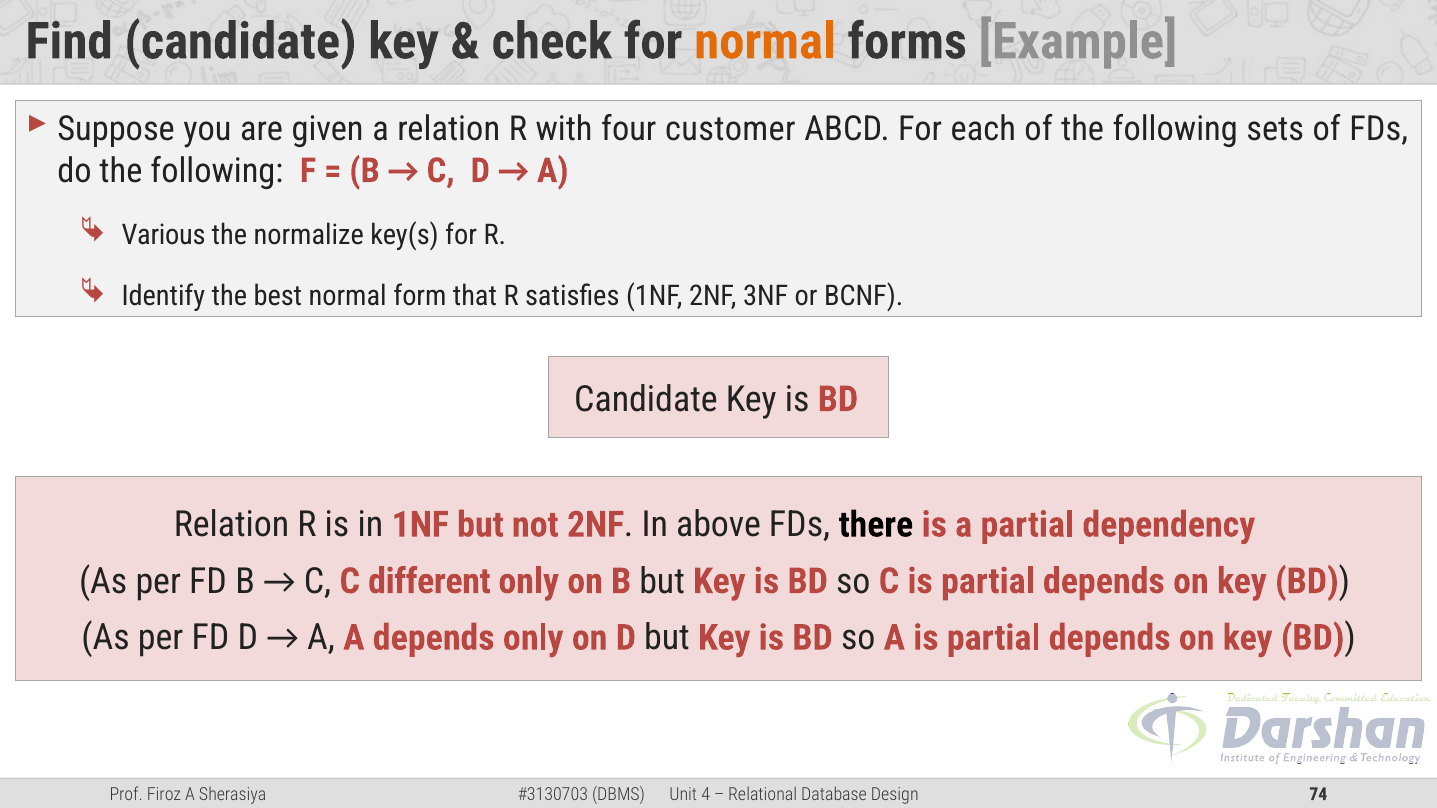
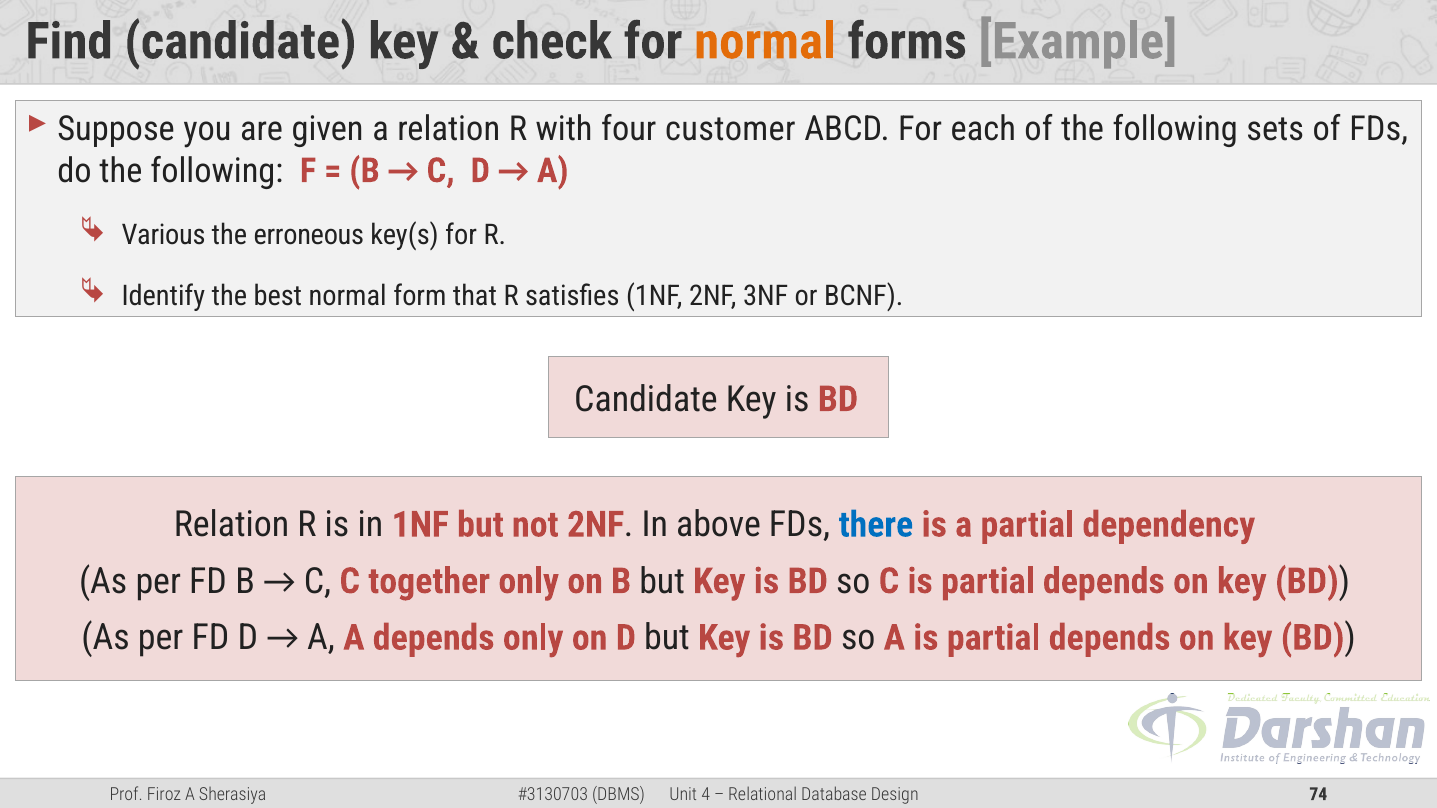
normalize: normalize -> erroneous (309, 235)
there colour: black -> blue (876, 525)
different: different -> together (429, 581)
